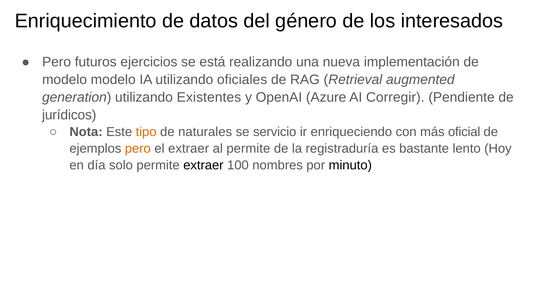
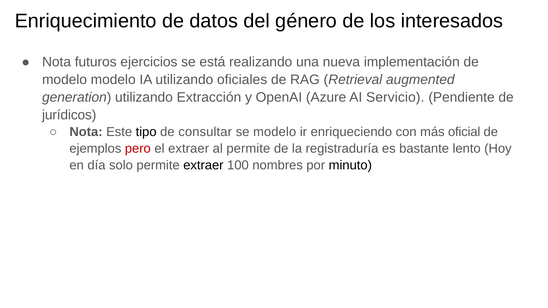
Pero: Pero -> Nota (57, 62)
Existentes: Existentes -> Extracción (209, 97)
Corregir: Corregir -> Servicio (395, 97)
tipo colour: orange -> black (146, 132)
naturales: naturales -> consultar (205, 132)
se servicio: servicio -> modelo (275, 132)
pero colour: orange -> red (138, 149)
